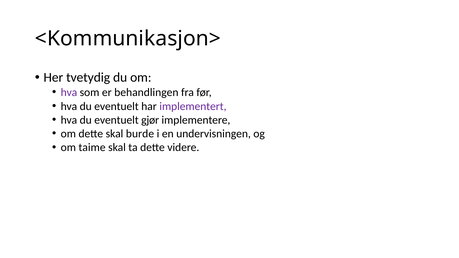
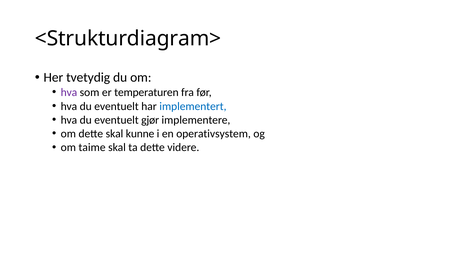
<Kommunikasjon>: <Kommunikasjon> -> <Strukturdiagram> (128, 39)
behandlingen: behandlingen -> temperaturen (146, 93)
implementert colour: purple -> blue (193, 106)
burde: burde -> kunne (140, 134)
undervisningen: undervisningen -> operativsystem (214, 134)
